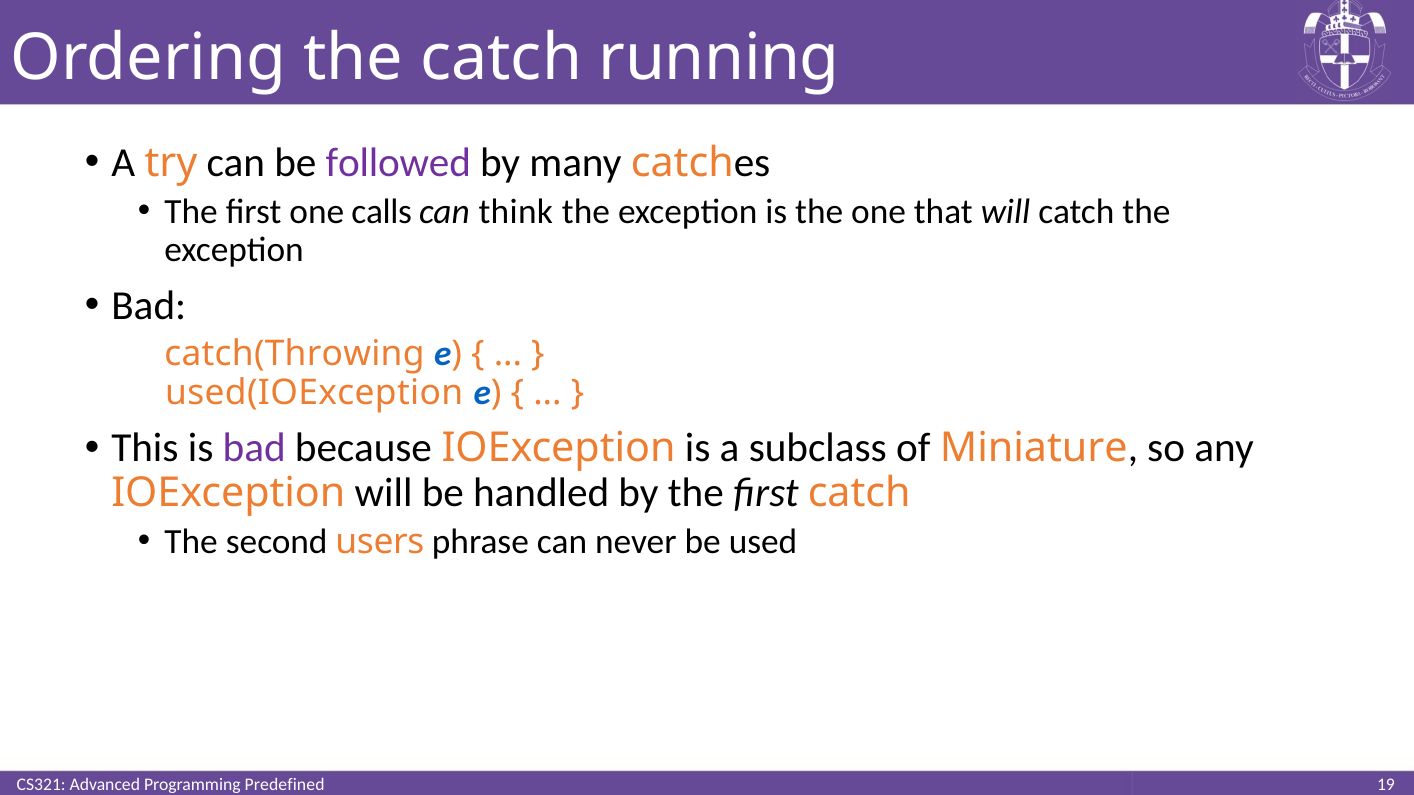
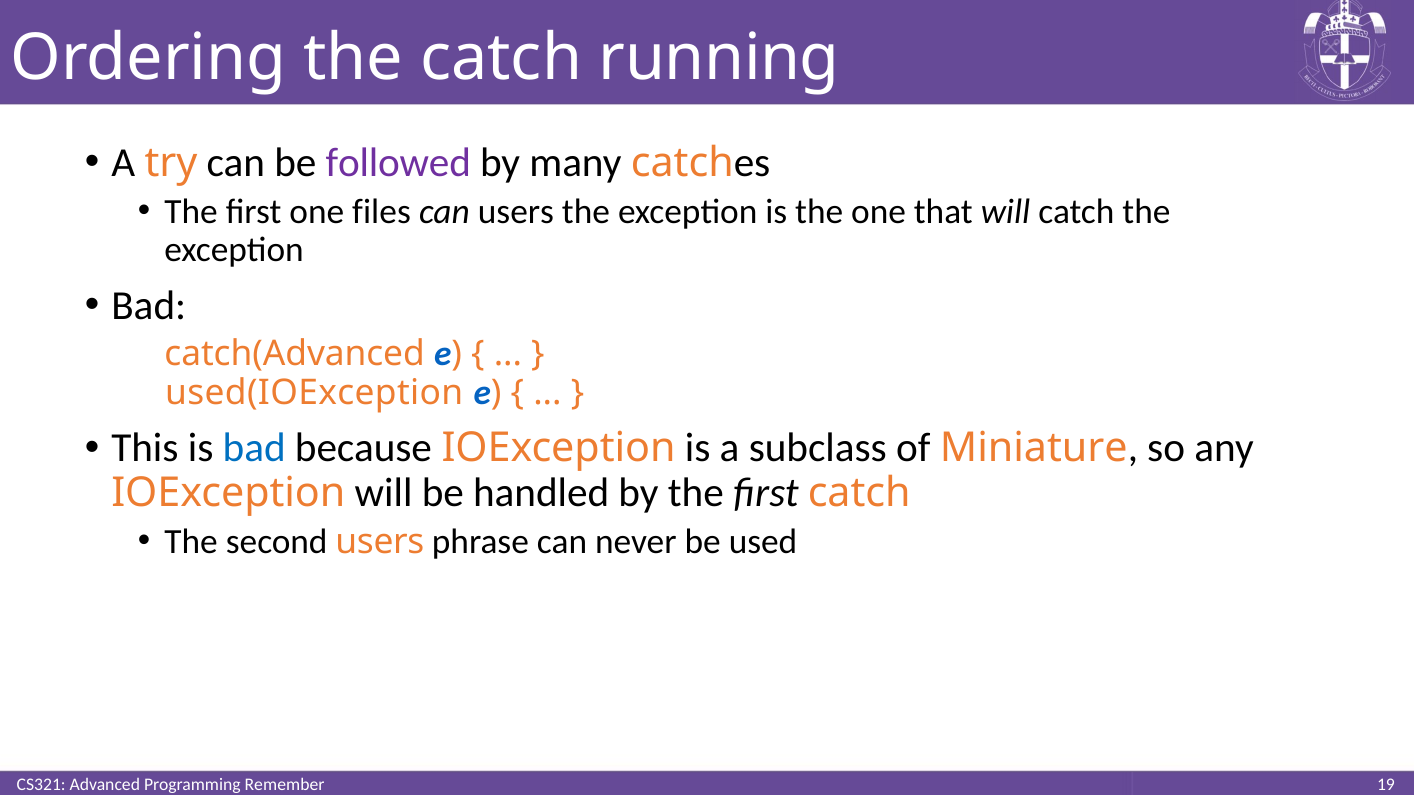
calls: calls -> files (381, 212)
can think: think -> users (516, 212)
catch(Throwing: catch(Throwing -> catch(Advanced (295, 354)
bad colour: purple -> blue (254, 449)
Predefined: Predefined -> Remember (285, 785)
